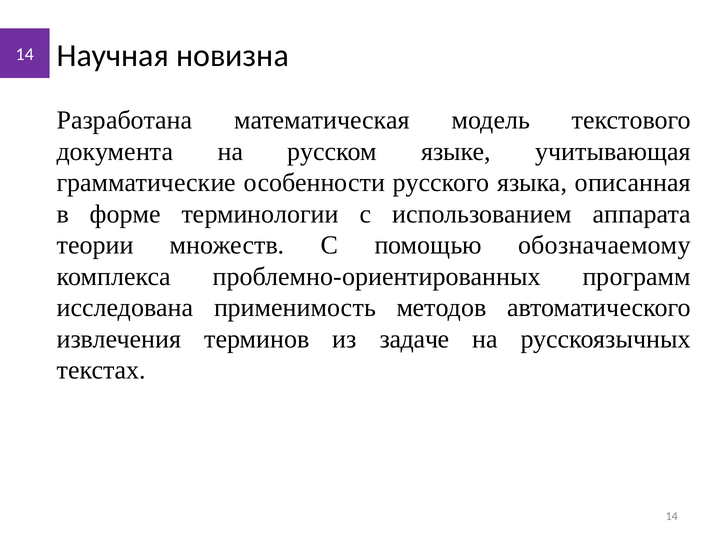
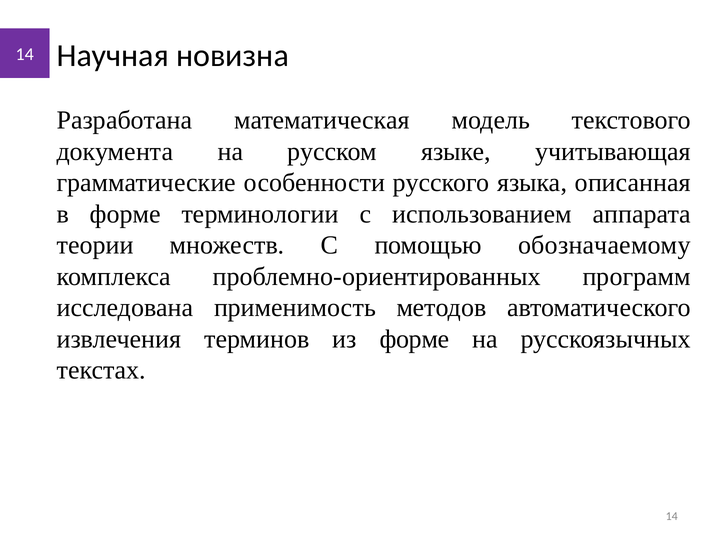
из задаче: задаче -> форме (414, 339)
